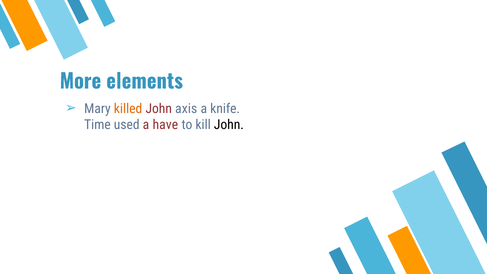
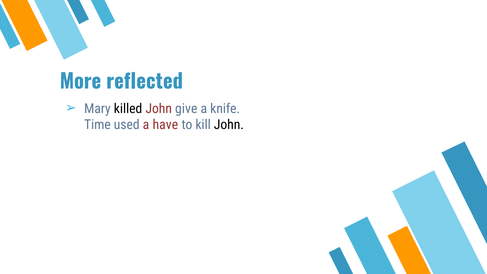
elements: elements -> reflected (145, 82)
killed colour: orange -> black (128, 109)
axis: axis -> give (186, 109)
